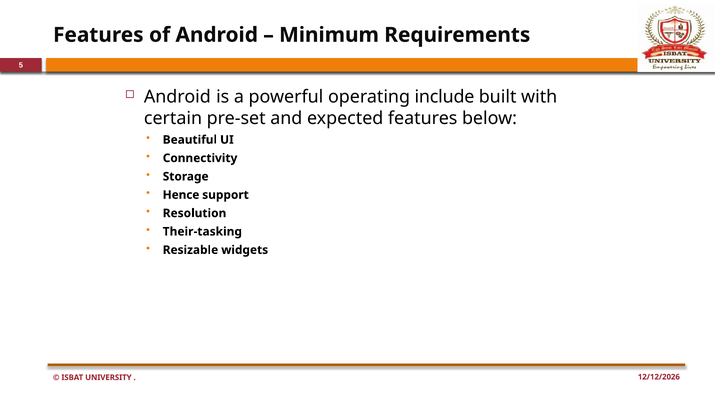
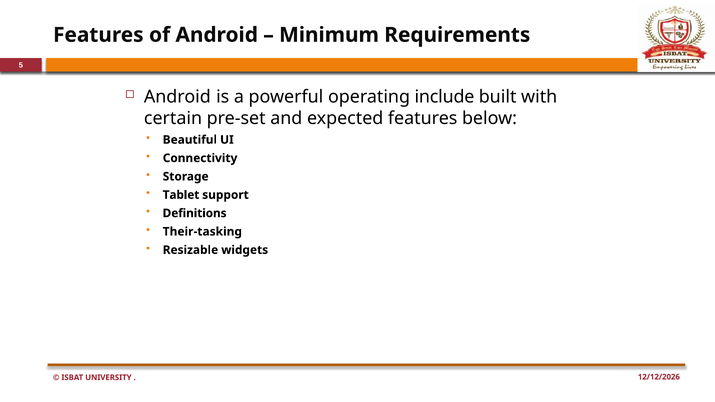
Hence: Hence -> Tablet (181, 195)
Resolution: Resolution -> Definitions (195, 213)
